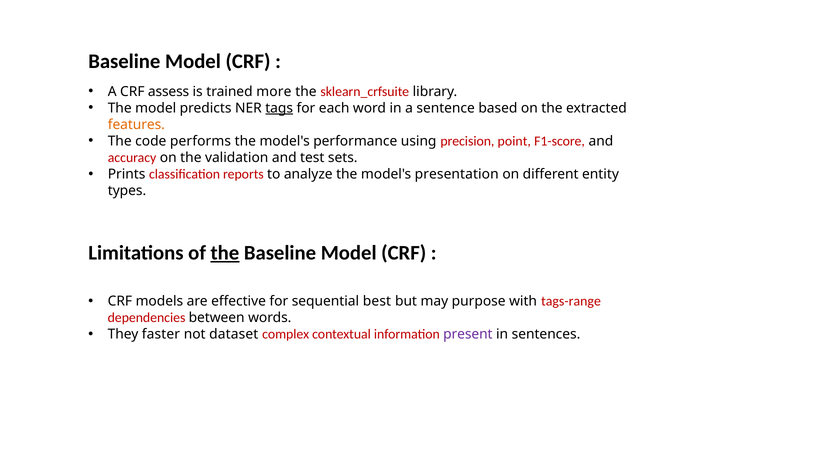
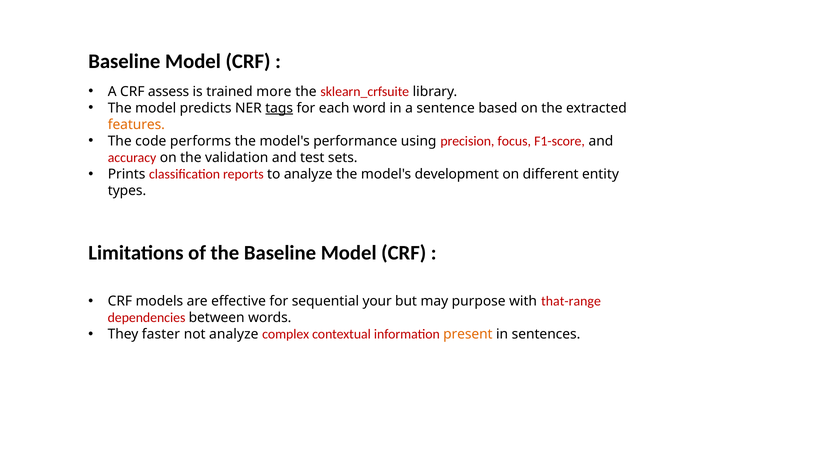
point: point -> focus (514, 141)
presentation: presentation -> development (457, 174)
the underline: present -> none (225, 253)
best: best -> your (377, 301)
tags-range: tags-range -> that-range (571, 301)
not dataset: dataset -> analyze (234, 334)
present colour: purple -> orange (468, 334)
